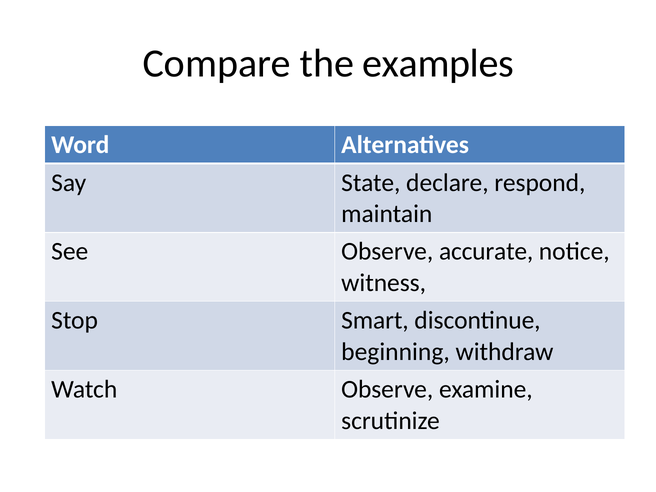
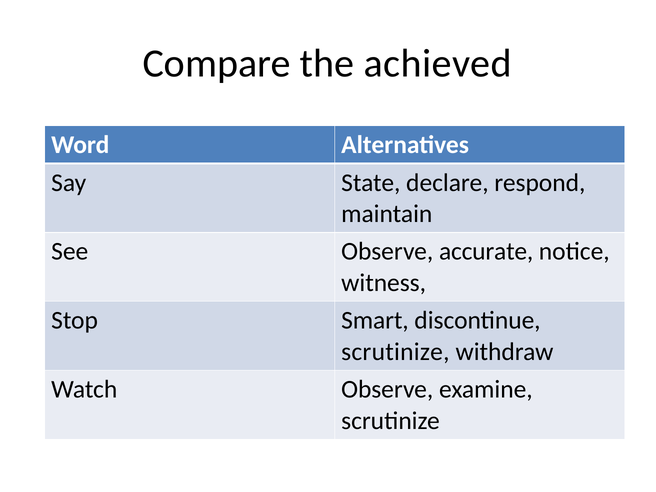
examples: examples -> achieved (438, 64)
beginning: beginning -> scrutinize (395, 352)
